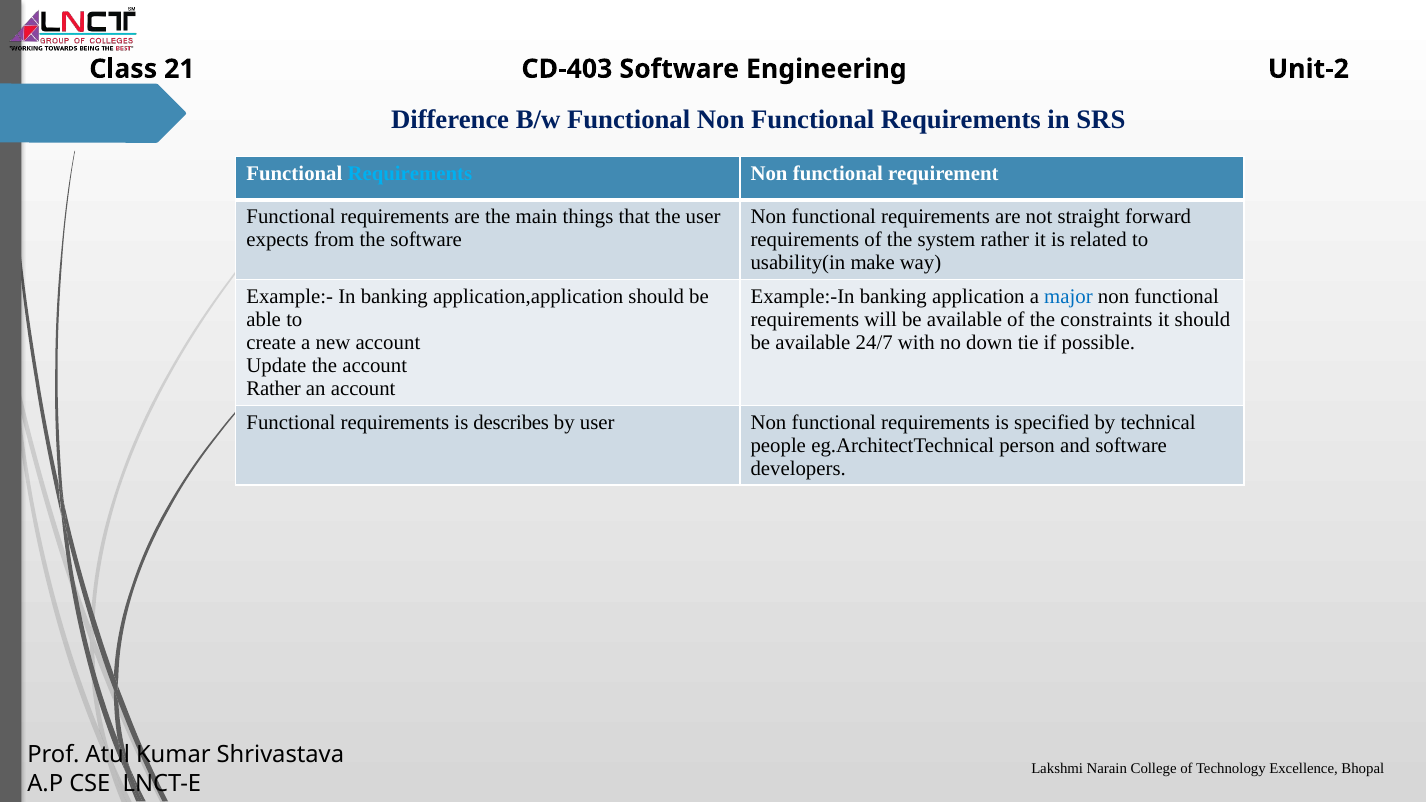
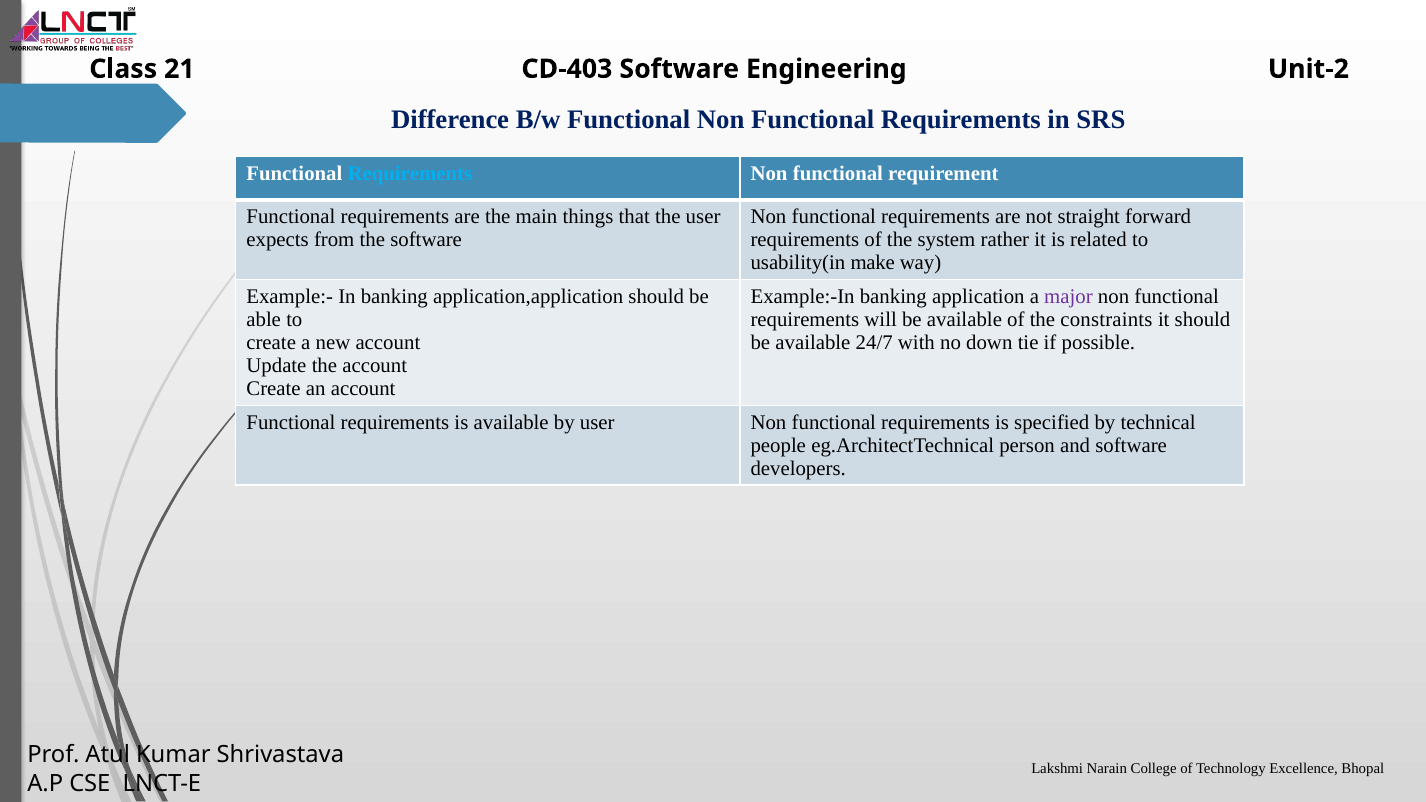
major colour: blue -> purple (1068, 297)
Rather: Rather -> Create (274, 389)
is describes: describes -> available (511, 422)
